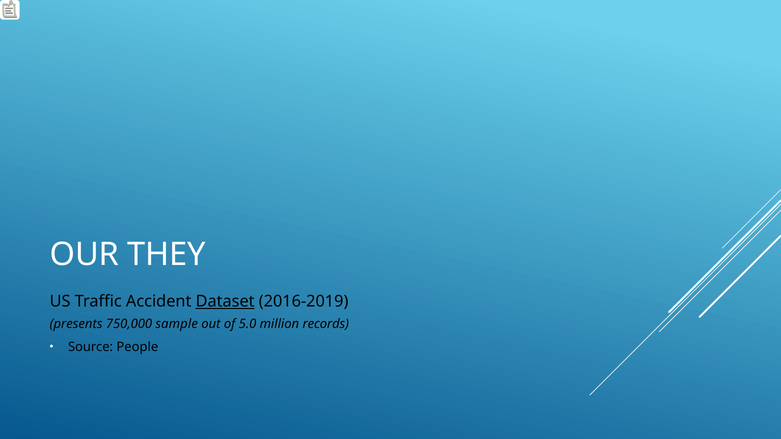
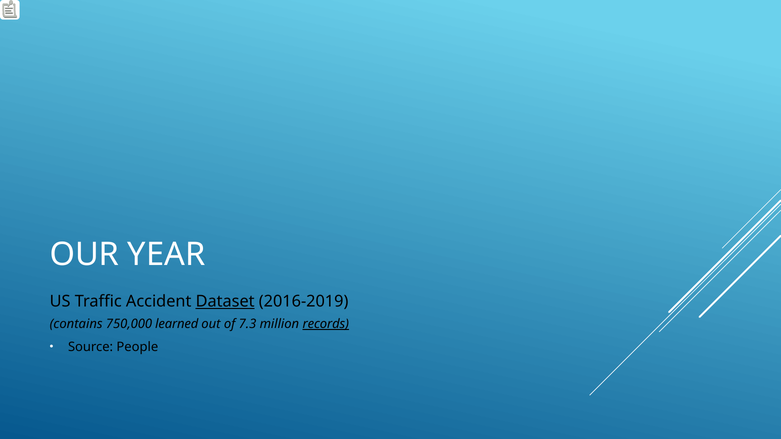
THEY: THEY -> YEAR (166, 255)
presents: presents -> contains (76, 324)
sample: sample -> learned (177, 324)
5.0: 5.0 -> 7.3 (247, 324)
records underline: none -> present (326, 324)
